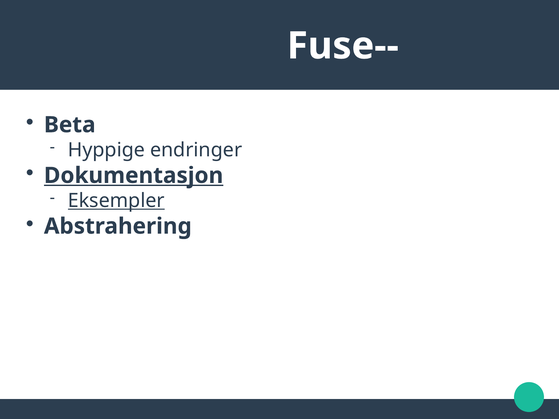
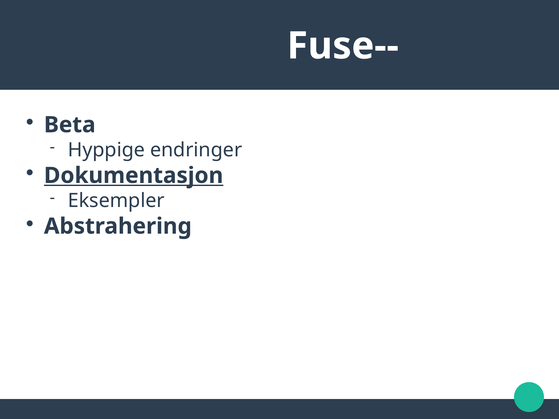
Eksempler underline: present -> none (116, 201)
